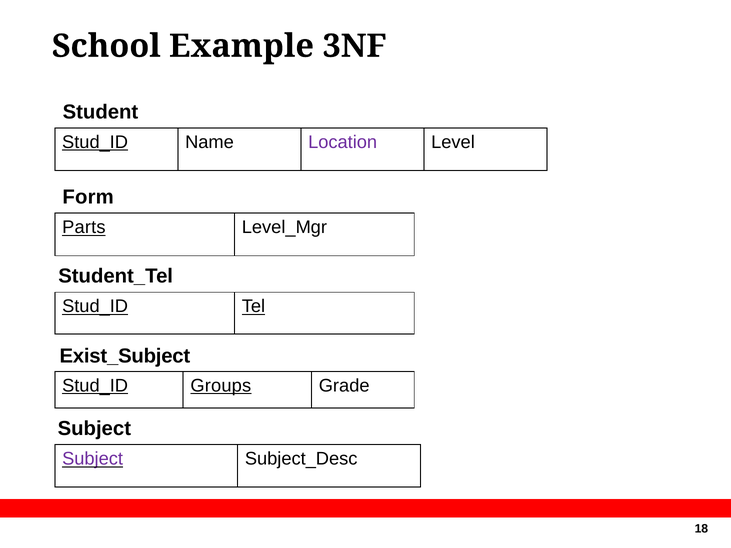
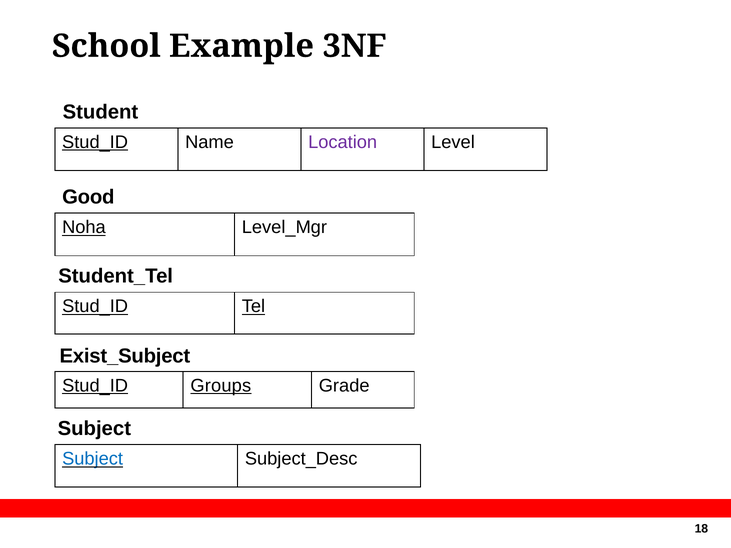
Form: Form -> Good (88, 197)
Parts: Parts -> Noha (84, 227)
Subject colour: purple -> blue (93, 459)
